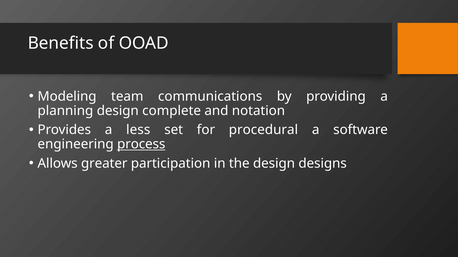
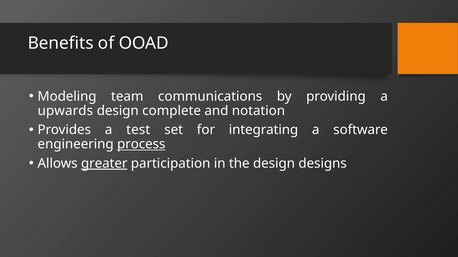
planning: planning -> upwards (65, 111)
less: less -> test (138, 130)
procedural: procedural -> integrating (264, 130)
greater underline: none -> present (104, 164)
